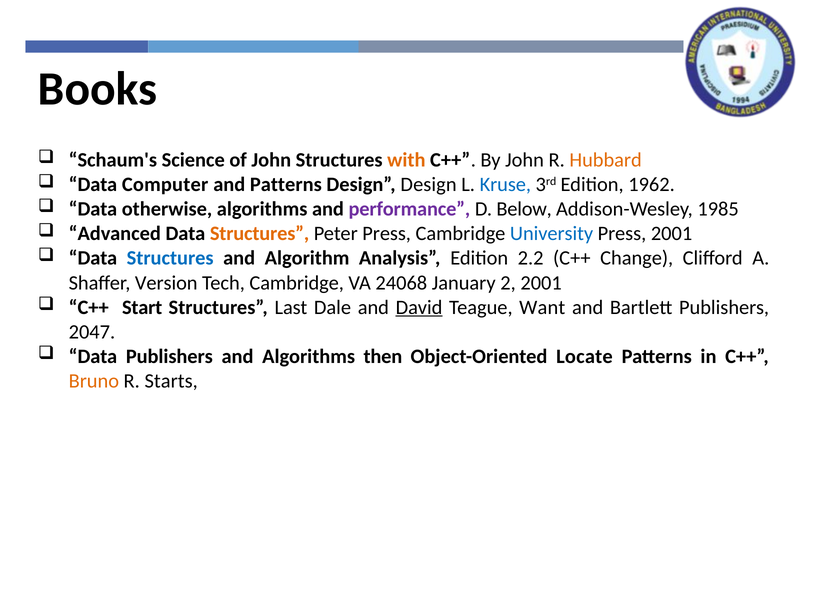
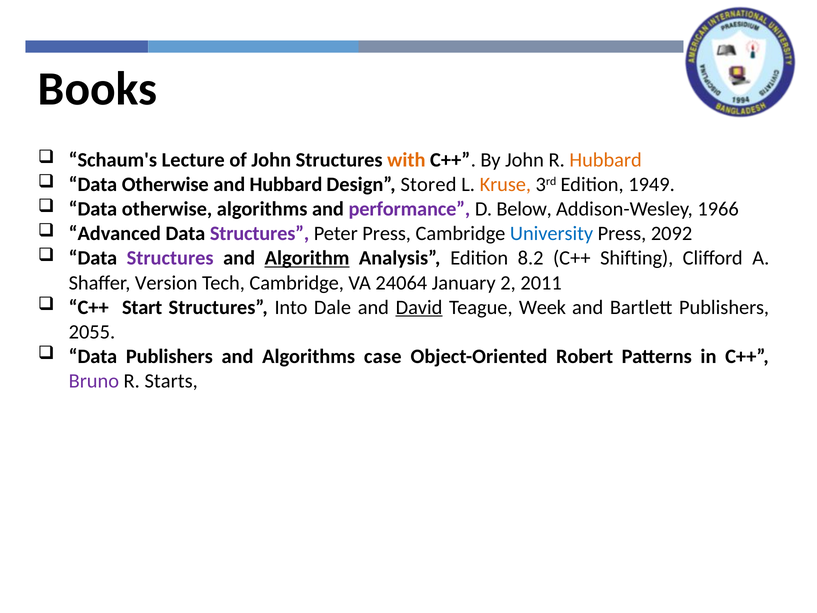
Science: Science -> Lecture (193, 160)
Computer: Computer -> Otherwise (165, 185)
and Patterns: Patterns -> Hubbard (286, 185)
Design Design: Design -> Stored (428, 185)
Kruse colour: blue -> orange (505, 185)
1962: 1962 -> 1949 (652, 185)
1985: 1985 -> 1966 (718, 209)
Structures colour: orange -> purple (260, 234)
Press 2001: 2001 -> 2092 (672, 234)
Structures colour: blue -> purple (170, 258)
Algorithm underline: none -> present (307, 258)
2.2: 2.2 -> 8.2 (531, 258)
Change: Change -> Shifting (637, 258)
24068: 24068 -> 24064 (401, 283)
2 2001: 2001 -> 2011 (541, 283)
Last: Last -> Into (291, 307)
Want: Want -> Week (542, 307)
2047: 2047 -> 2055 (92, 332)
then: then -> case (383, 356)
Locate: Locate -> Robert (585, 356)
Bruno colour: orange -> purple (94, 381)
